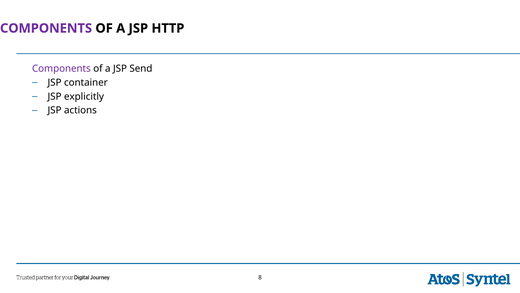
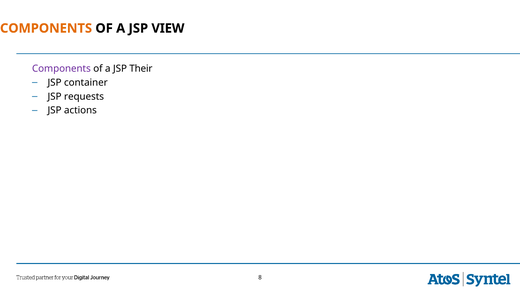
COMPONENTS colour: purple -> orange (46, 28)
HTTP: HTTP -> VIEW (168, 28)
Send: Send -> Their (141, 69)
explicitly: explicitly -> requests (84, 96)
